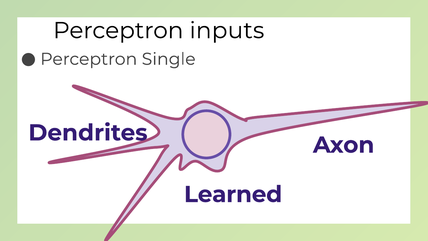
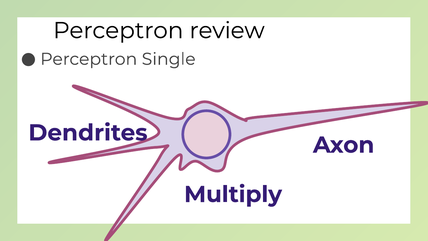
inputs: inputs -> review (227, 31)
Learned: Learned -> Multiply (233, 194)
